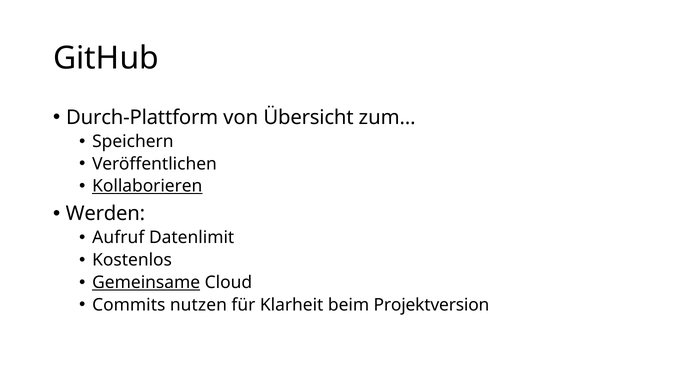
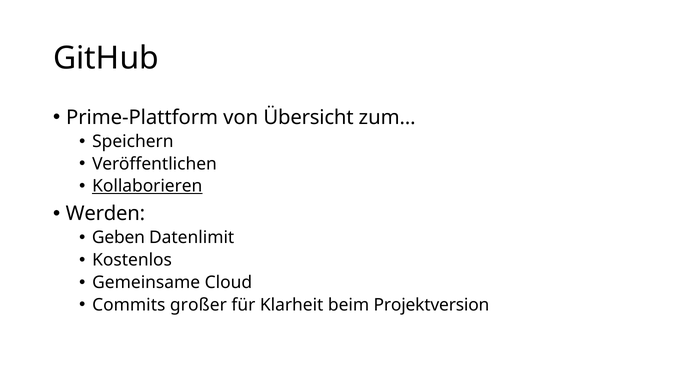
Durch-Plattform: Durch-Plattform -> Prime-Plattform (142, 118)
Aufruf: Aufruf -> Geben (118, 238)
Gemeinsame underline: present -> none (146, 283)
nutzen: nutzen -> großer (198, 305)
